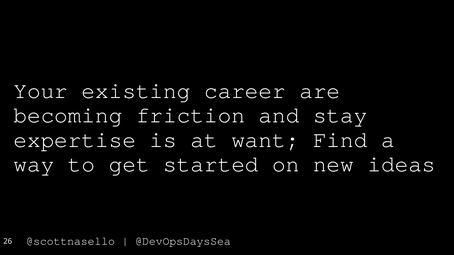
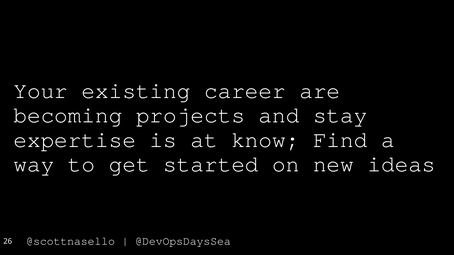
friction: friction -> projects (190, 115)
want: want -> know (265, 140)
